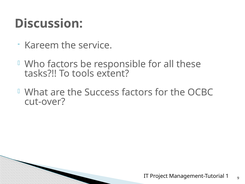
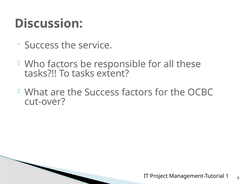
Kareem: Kareem -> Success (42, 45)
To tools: tools -> tasks (83, 73)
